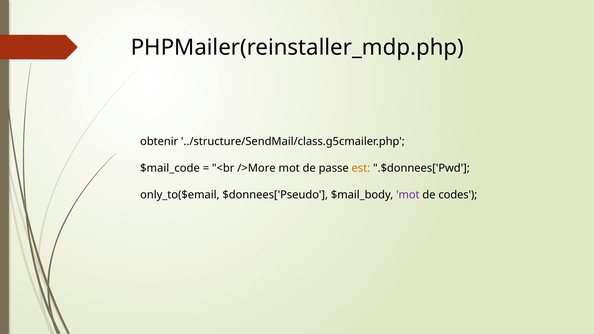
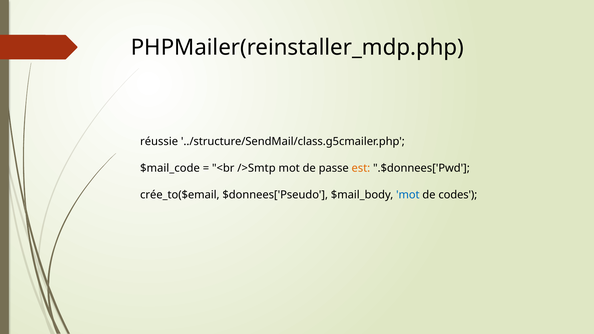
obtenir: obtenir -> réussie (159, 141)
/>More: />More -> />Smtp (256, 168)
only_to($email: only_to($email -> crée_to($email (180, 195)
mot colour: purple -> blue (408, 195)
